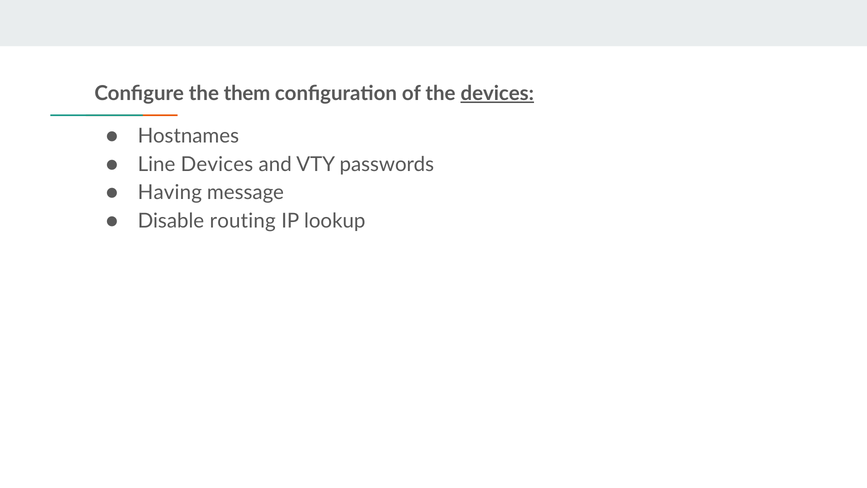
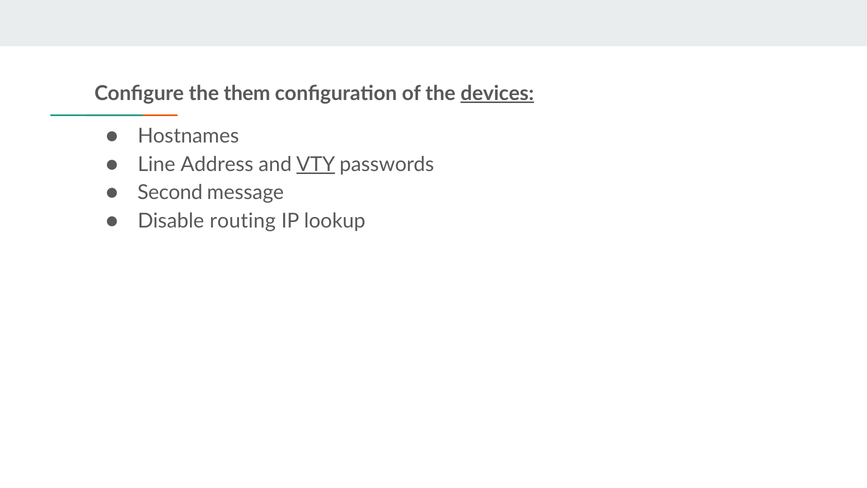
Line Devices: Devices -> Address (217, 164)
VTY underline: none -> present (316, 164)
Having: Having -> Second (170, 192)
